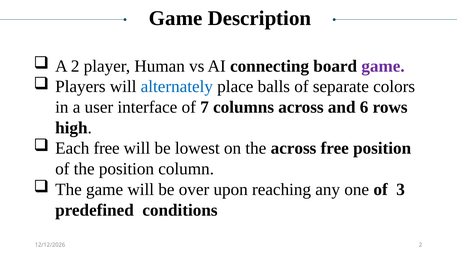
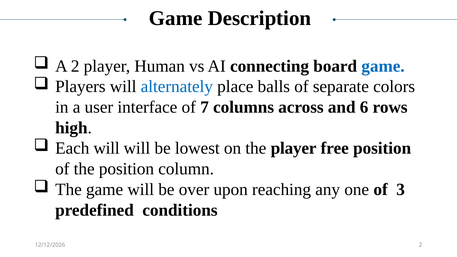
game colour: purple -> blue (383, 66)
Each free: free -> will (107, 148)
the across: across -> player (294, 148)
